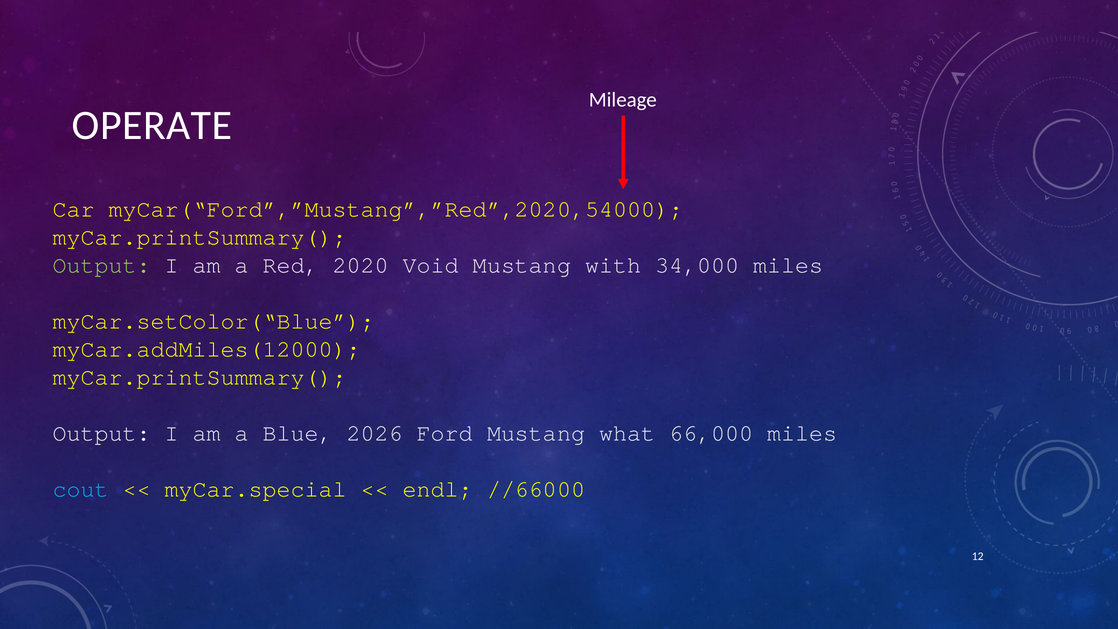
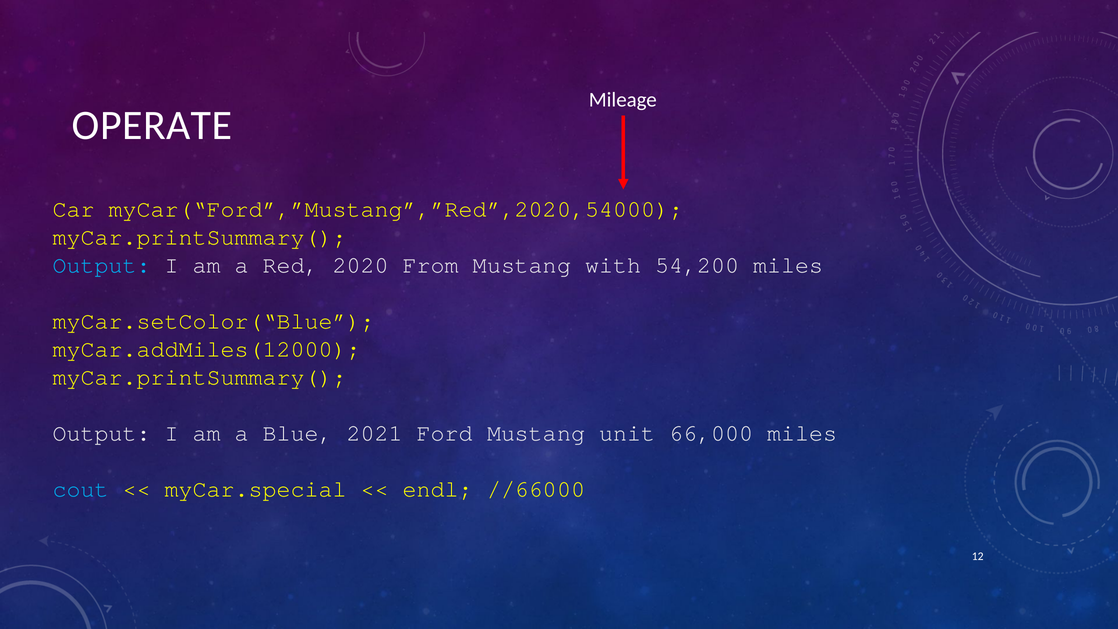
Output colour: light green -> light blue (102, 265)
Void: Void -> From (431, 265)
34,000: 34,000 -> 54,200 (697, 265)
2026: 2026 -> 2021 (375, 433)
what: what -> unit (627, 433)
